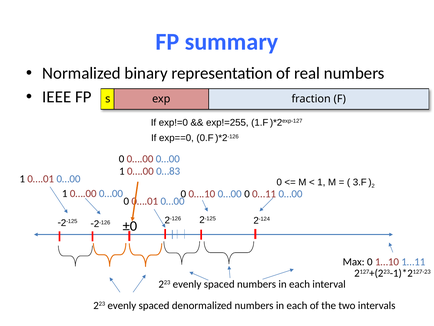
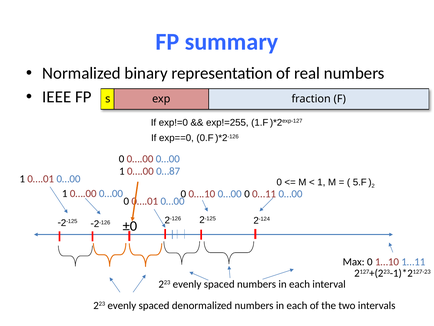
0…83: 0…83 -> 0…87 (168, 171)
3.F: 3.F -> 5.F (360, 182)
